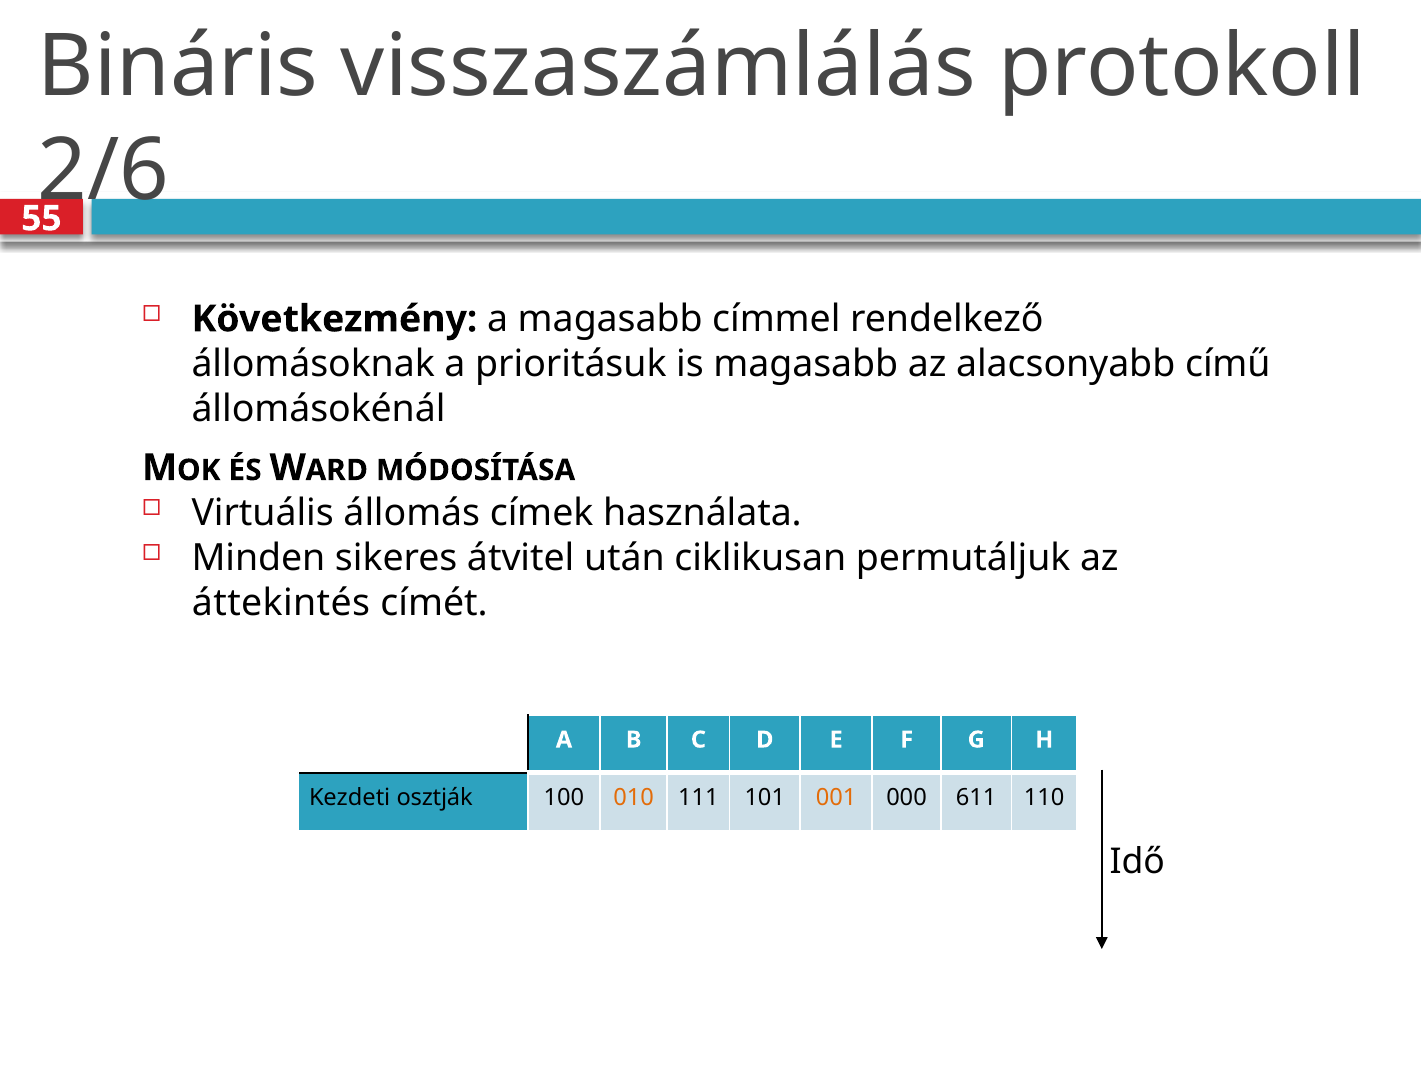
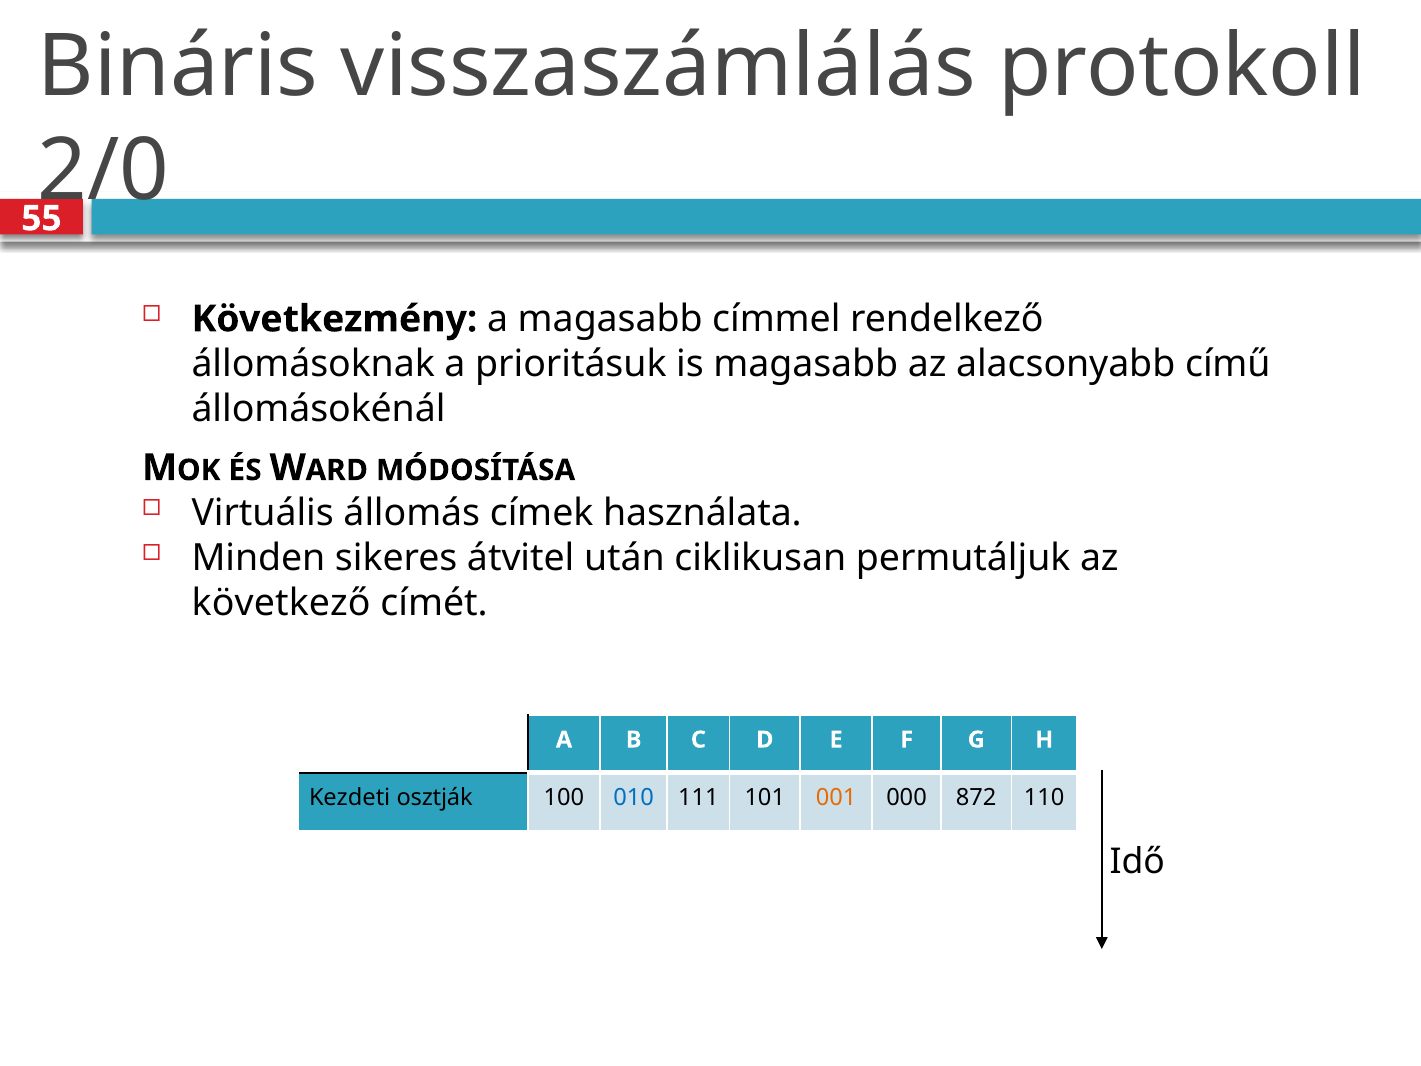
2/6: 2/6 -> 2/0 (103, 171)
áttekintés: áttekintés -> következő (281, 603)
010 colour: orange -> blue (634, 797)
611: 611 -> 872 (976, 797)
